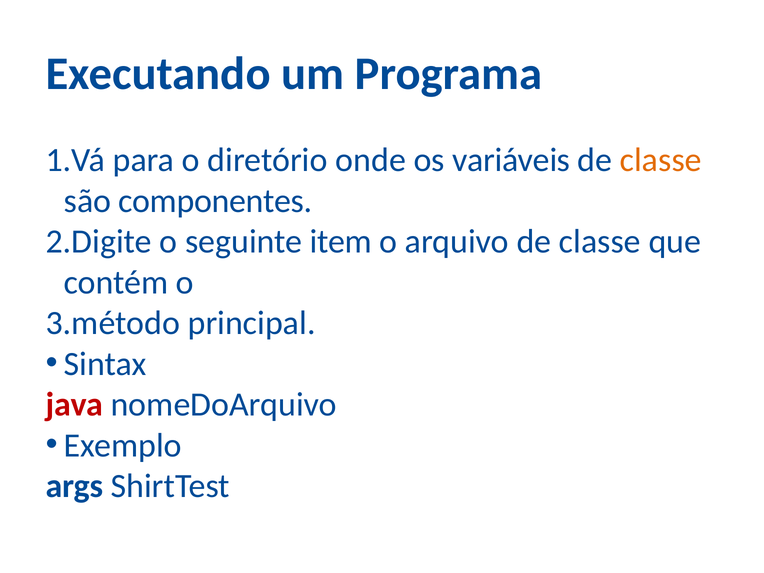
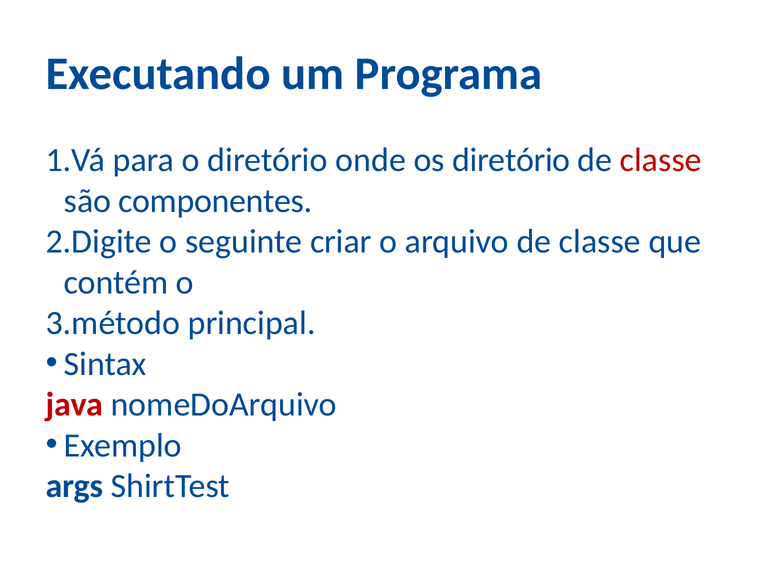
os variáveis: variáveis -> diretório (511, 160)
classe colour: orange -> red (661, 160)
item: item -> criar (341, 242)
